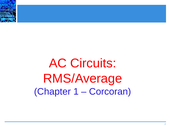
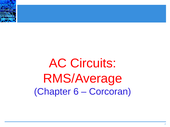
1: 1 -> 6 (76, 92)
